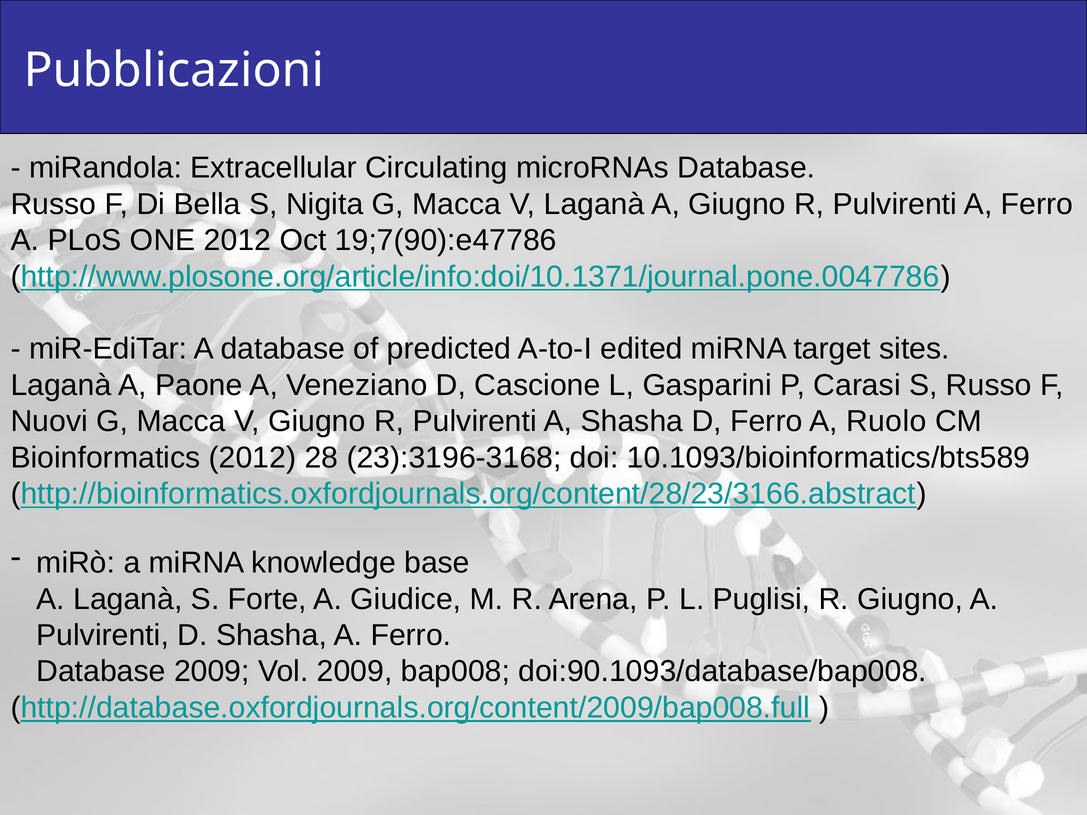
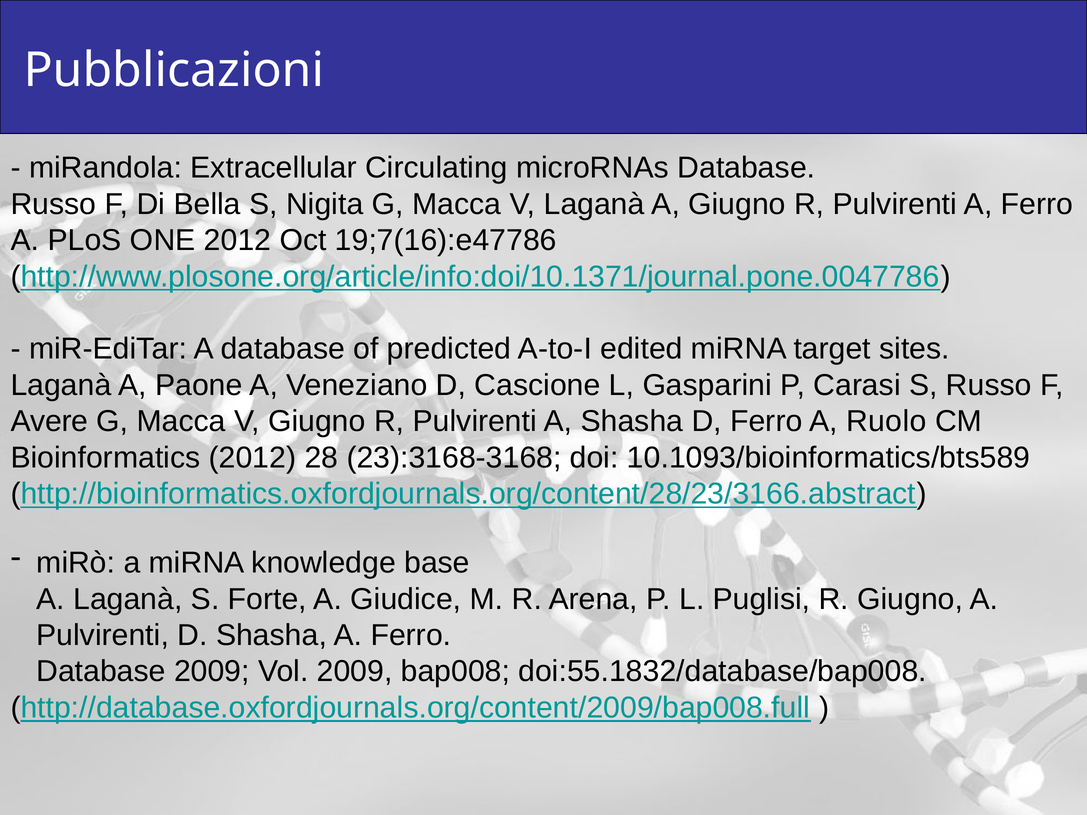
19;7(90):e47786: 19;7(90):e47786 -> 19;7(16):e47786 (446, 240)
Nuovi: Nuovi -> Avere (49, 422)
23):3196-3168: 23):3196-3168 -> 23):3168-3168 (454, 458)
doi:90.1093/database/bap008: doi:90.1093/database/bap008 -> doi:55.1832/database/bap008 (723, 672)
